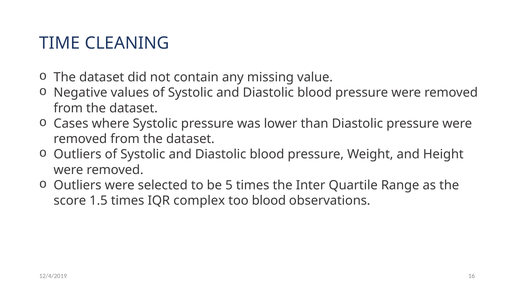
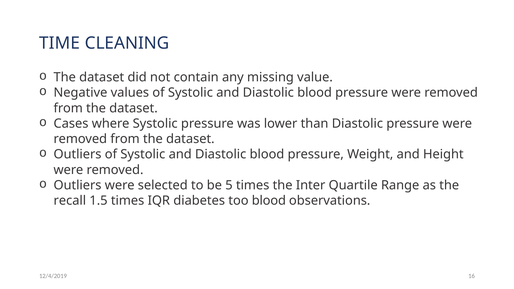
score: score -> recall (70, 201)
complex: complex -> diabetes (199, 201)
